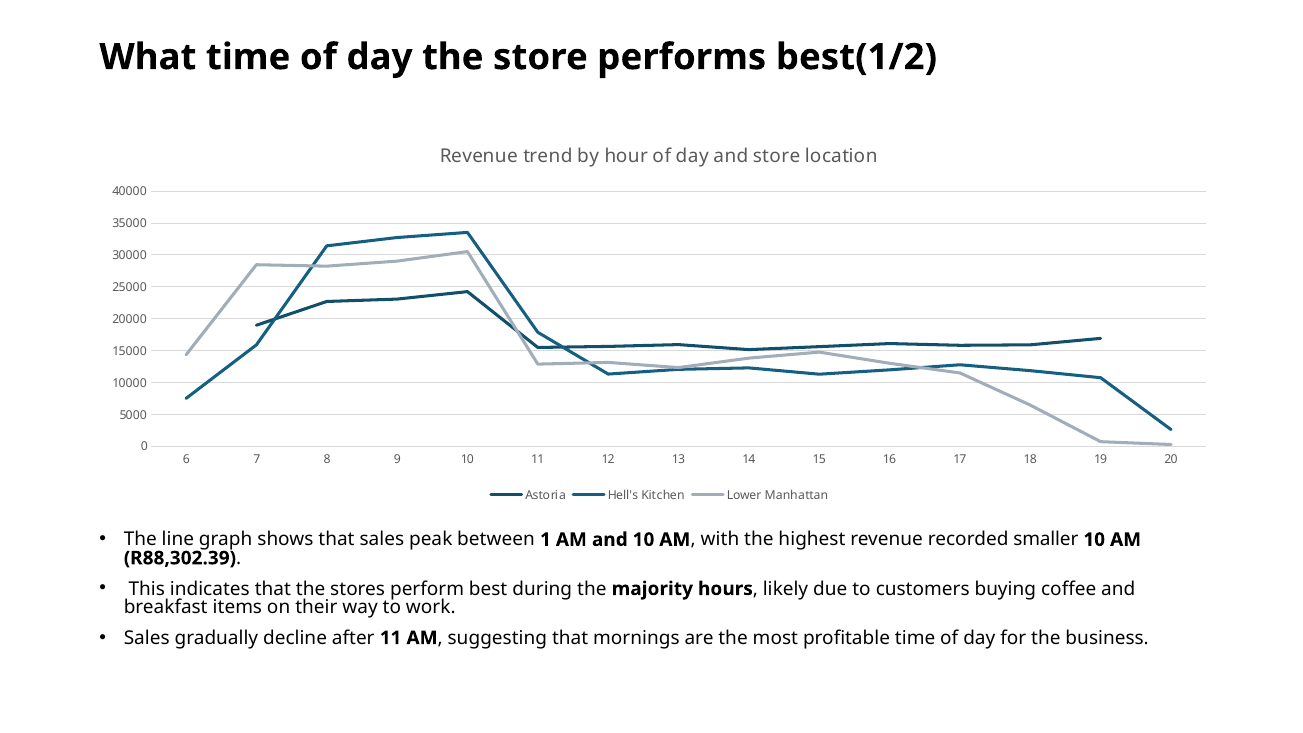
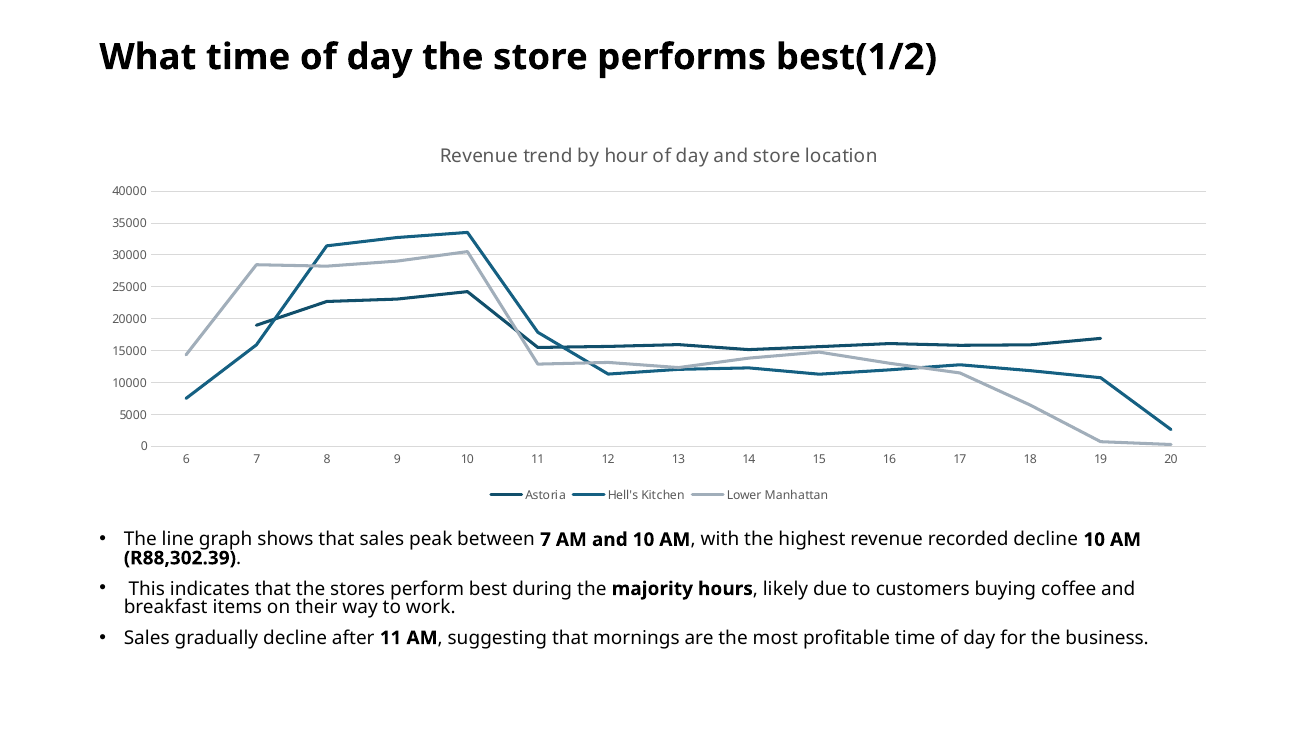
between 1: 1 -> 7 (545, 540)
recorded smaller: smaller -> decline (1046, 540)
